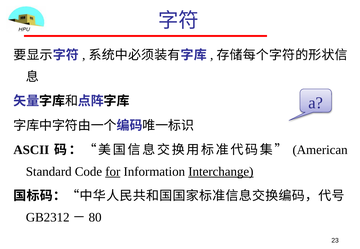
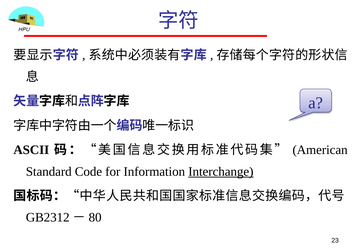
for underline: present -> none (113, 172)
